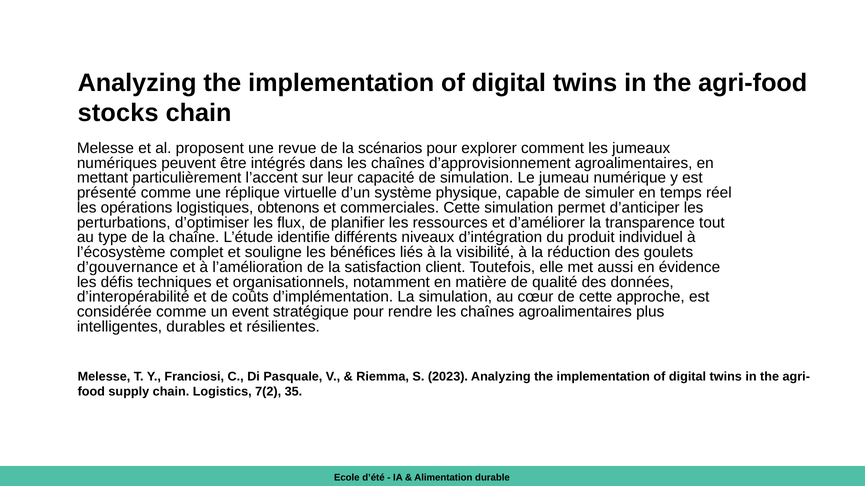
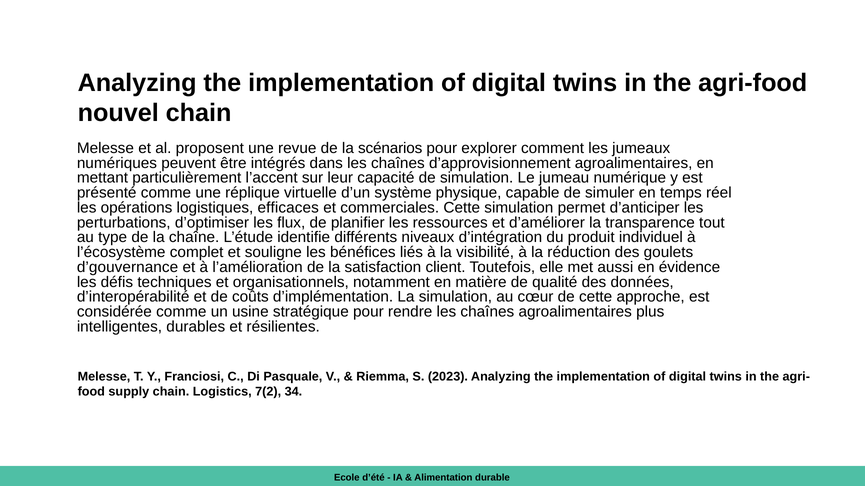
stocks: stocks -> nouvel (118, 113)
obtenons: obtenons -> efficaces (288, 208)
event: event -> usine (250, 312)
35: 35 -> 34 (293, 392)
